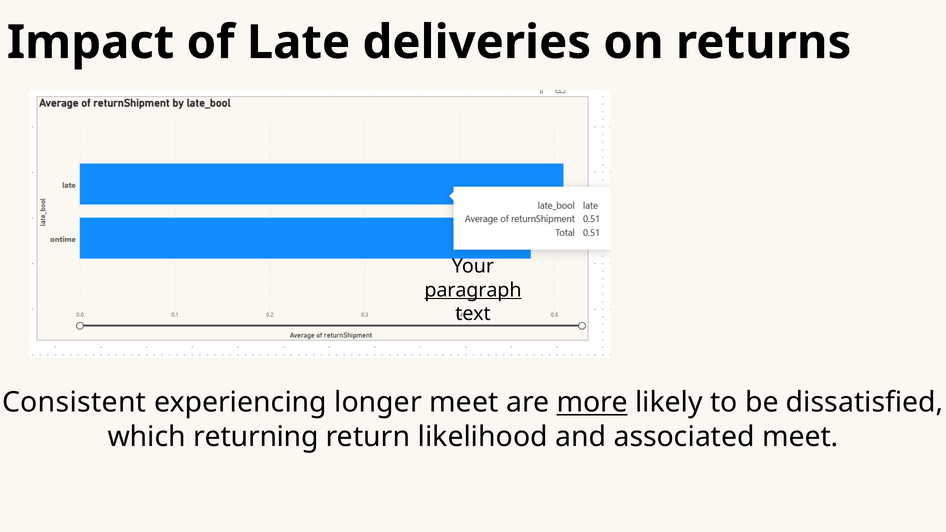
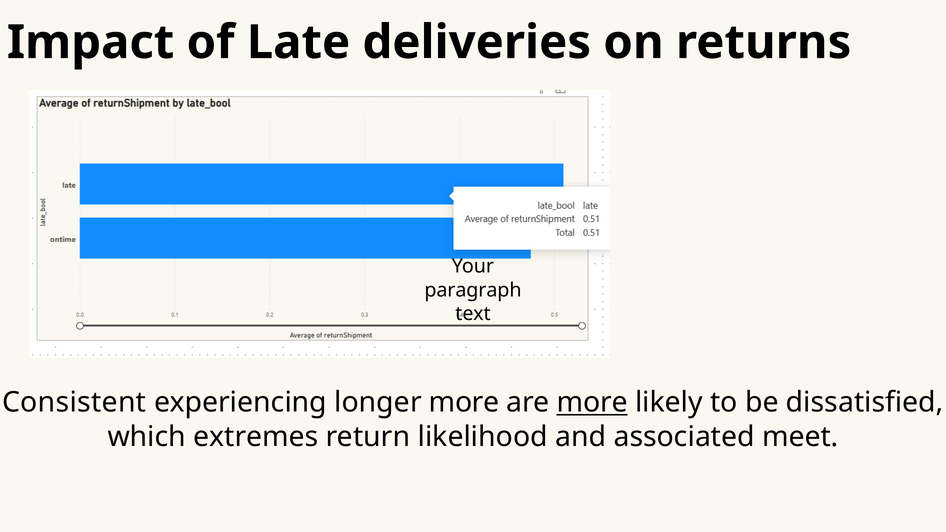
paragraph underline: present -> none (473, 290)
longer meet: meet -> more (464, 403)
returning: returning -> extremes (256, 437)
